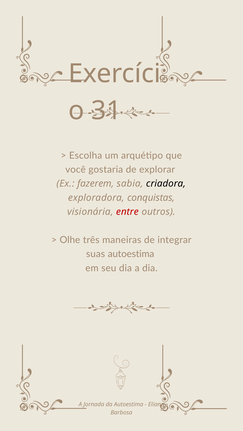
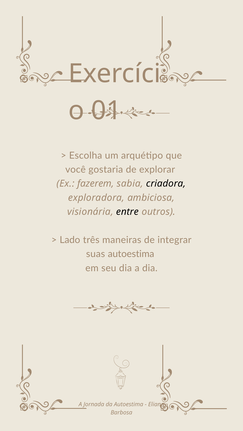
31: 31 -> 01 (106, 111)
conquistas: conquistas -> ambiciosa (151, 198)
entre colour: red -> black (127, 212)
Olhe: Olhe -> Lado (70, 240)
